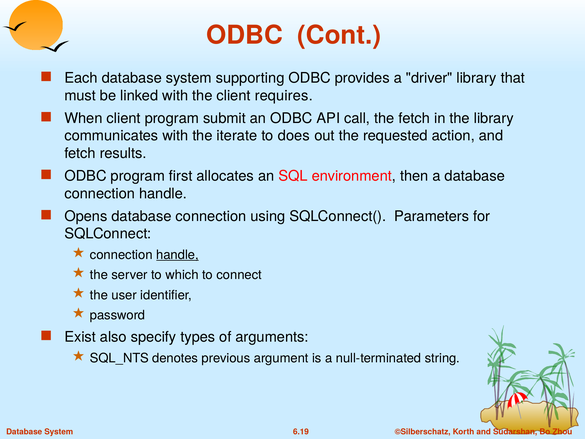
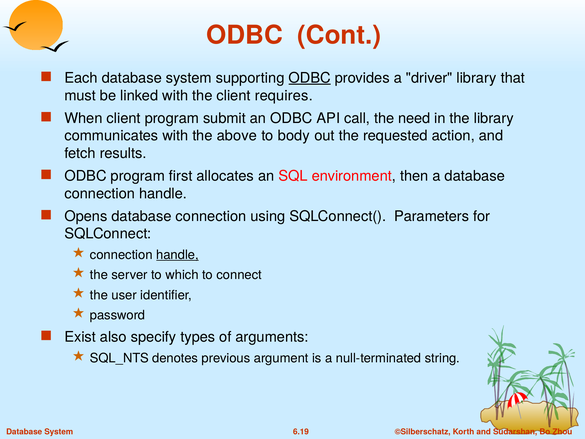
ODBC underline: none -> present (310, 78)
the fetch: fetch -> need (414, 118)
iterate: iterate -> above (237, 136)
does: does -> body (294, 136)
